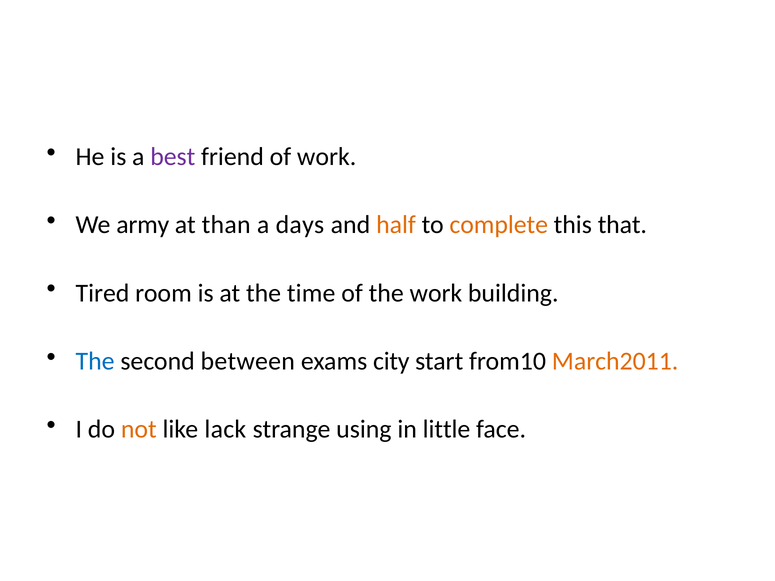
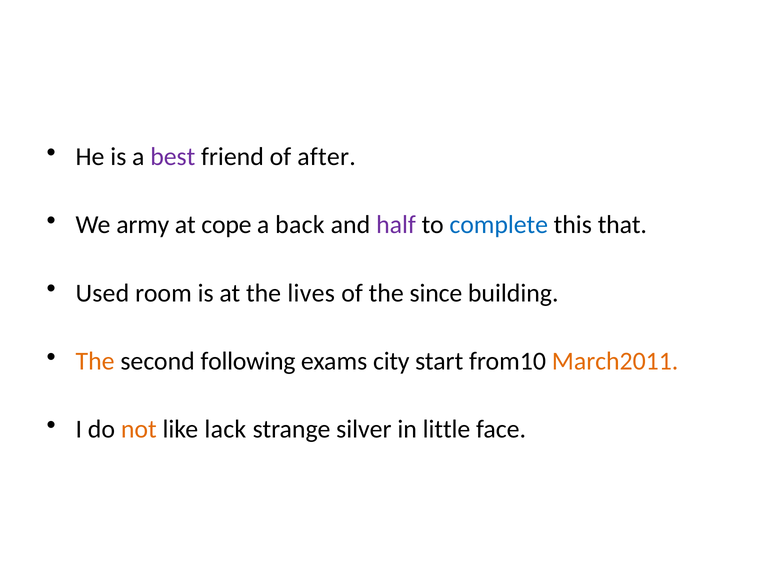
of work: work -> after (327, 157)
than: than -> cope (226, 225)
days: days -> back (300, 225)
half colour: orange -> purple (396, 225)
complete colour: orange -> blue (499, 225)
Tired: Tired -> Used (102, 293)
time: time -> lives (311, 293)
the work: work -> since (436, 293)
The colour: blue -> orange (95, 361)
between: between -> following (248, 361)
using: using -> silver (364, 429)
